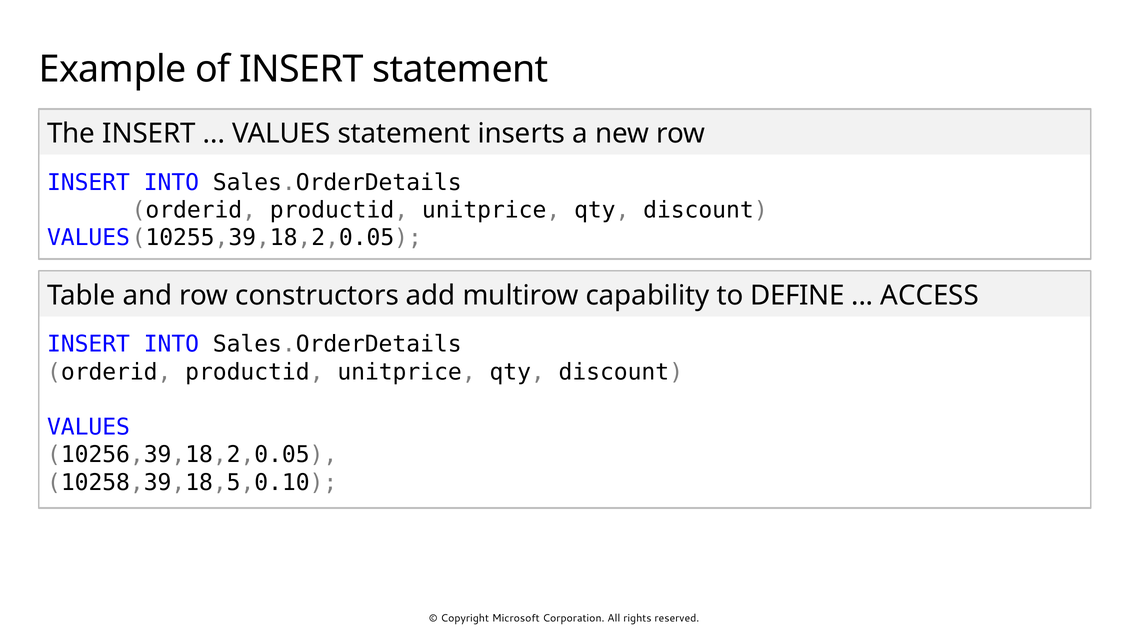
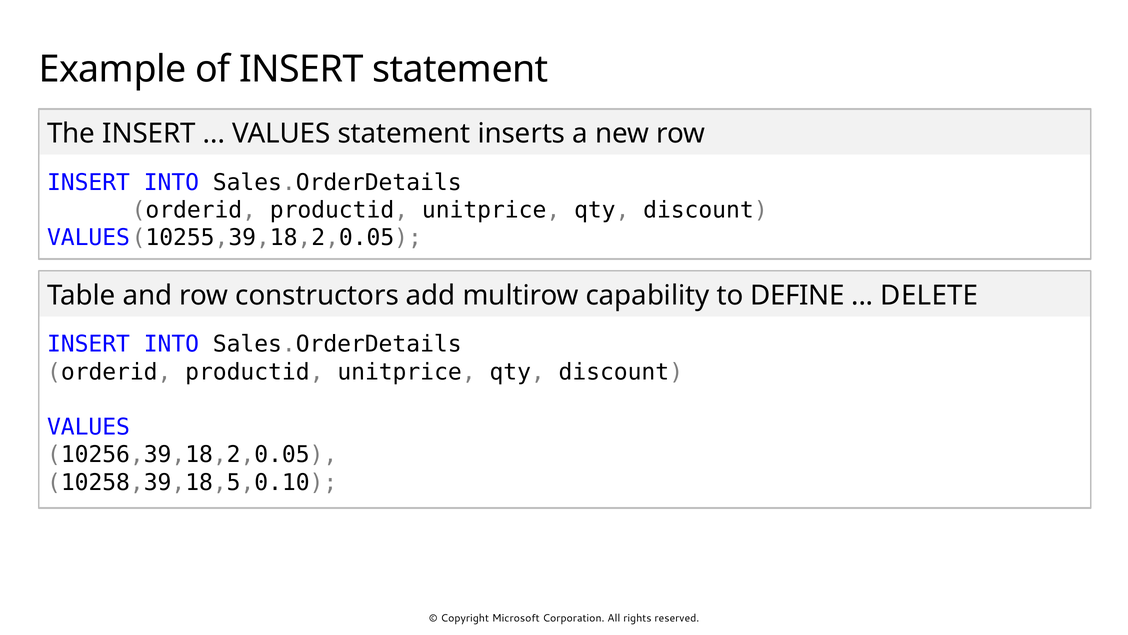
ACCESS: ACCESS -> DELETE (929, 295)
